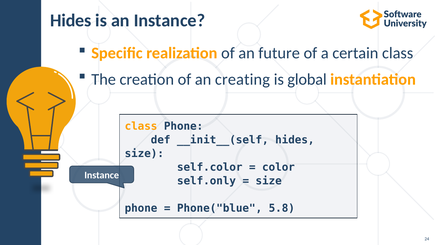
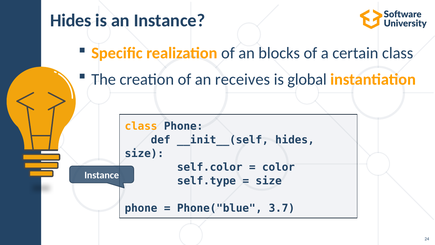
future: future -> blocks (279, 53)
creating: creating -> receives (243, 79)
self.only: self.only -> self.type (207, 181)
5.8: 5.8 -> 3.7 (282, 208)
